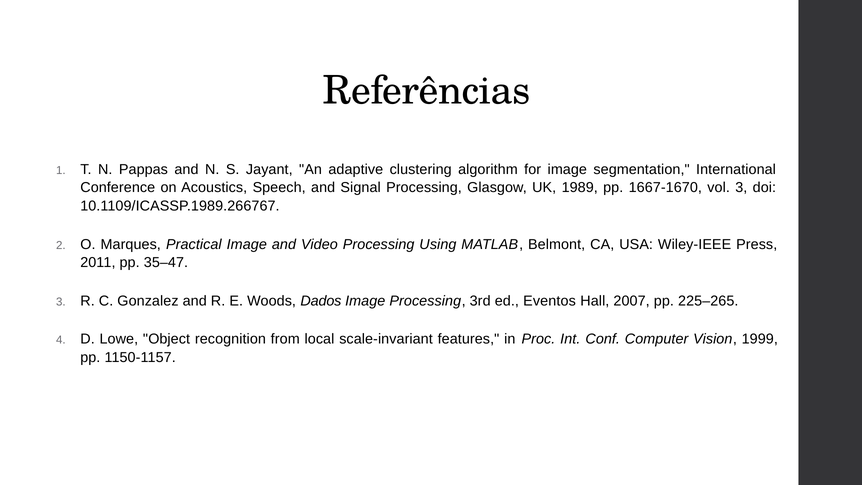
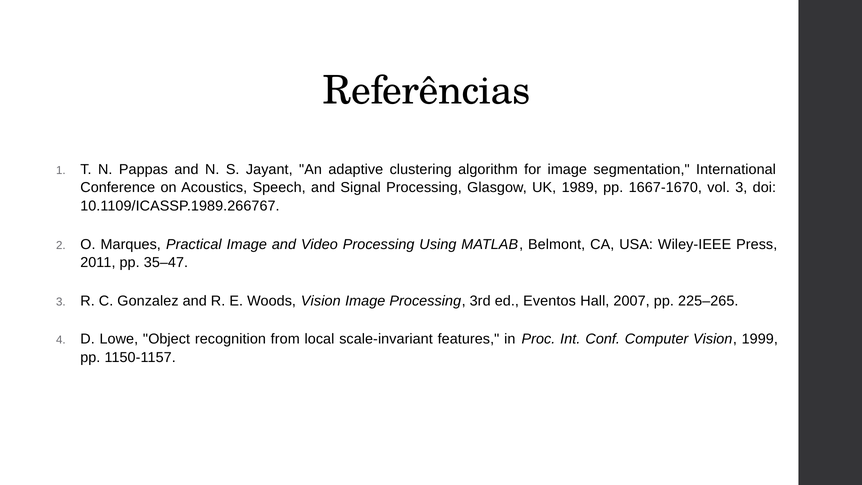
Woods Dados: Dados -> Vision (321, 301)
